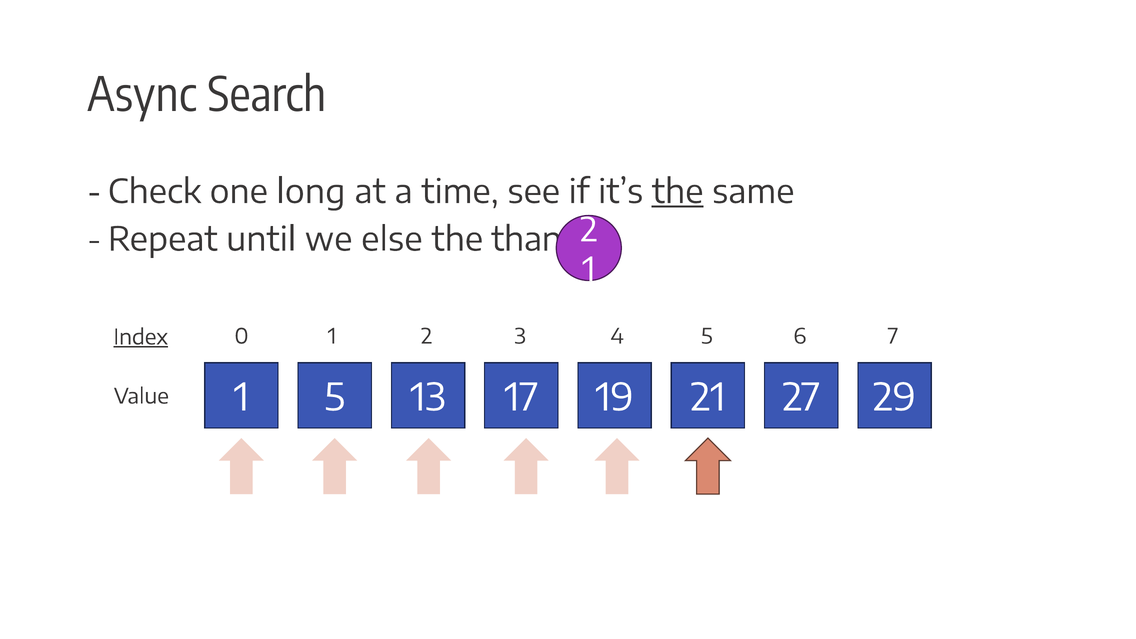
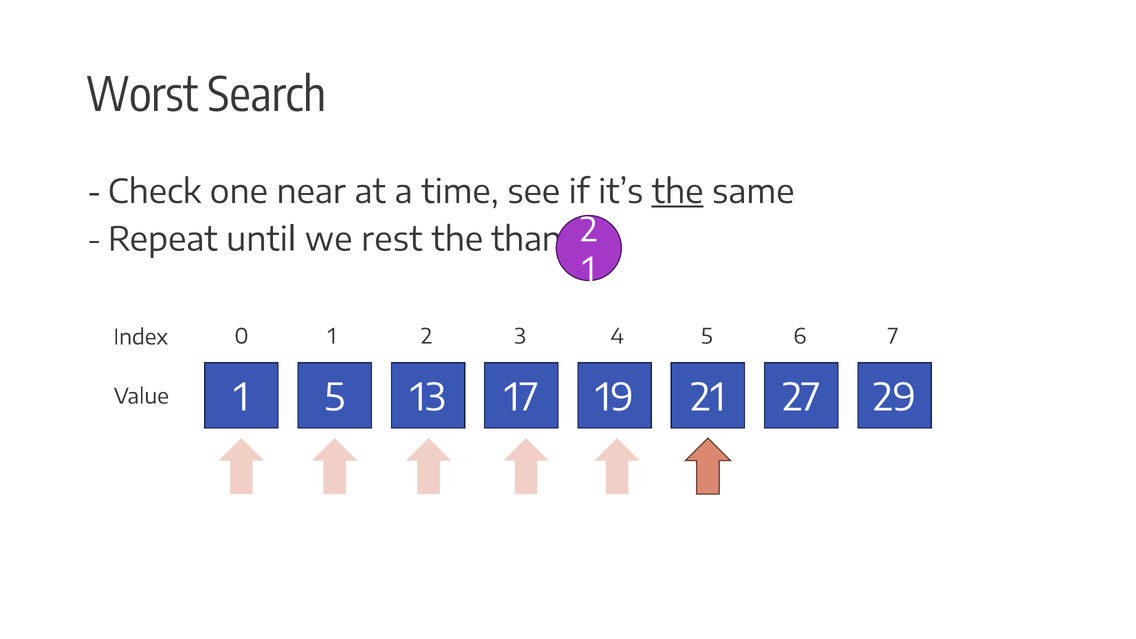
Async: Async -> Worst (142, 95)
long: long -> near (311, 192)
else: else -> rest (392, 240)
Index underline: present -> none (141, 337)
